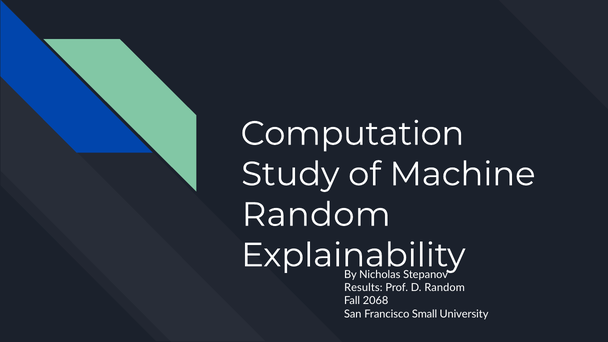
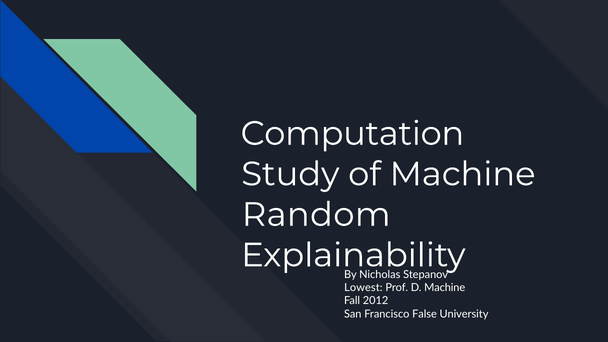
Results: Results -> Lowest (363, 288)
D Random: Random -> Machine (445, 288)
2068: 2068 -> 2012 (376, 301)
Small: Small -> False (425, 314)
